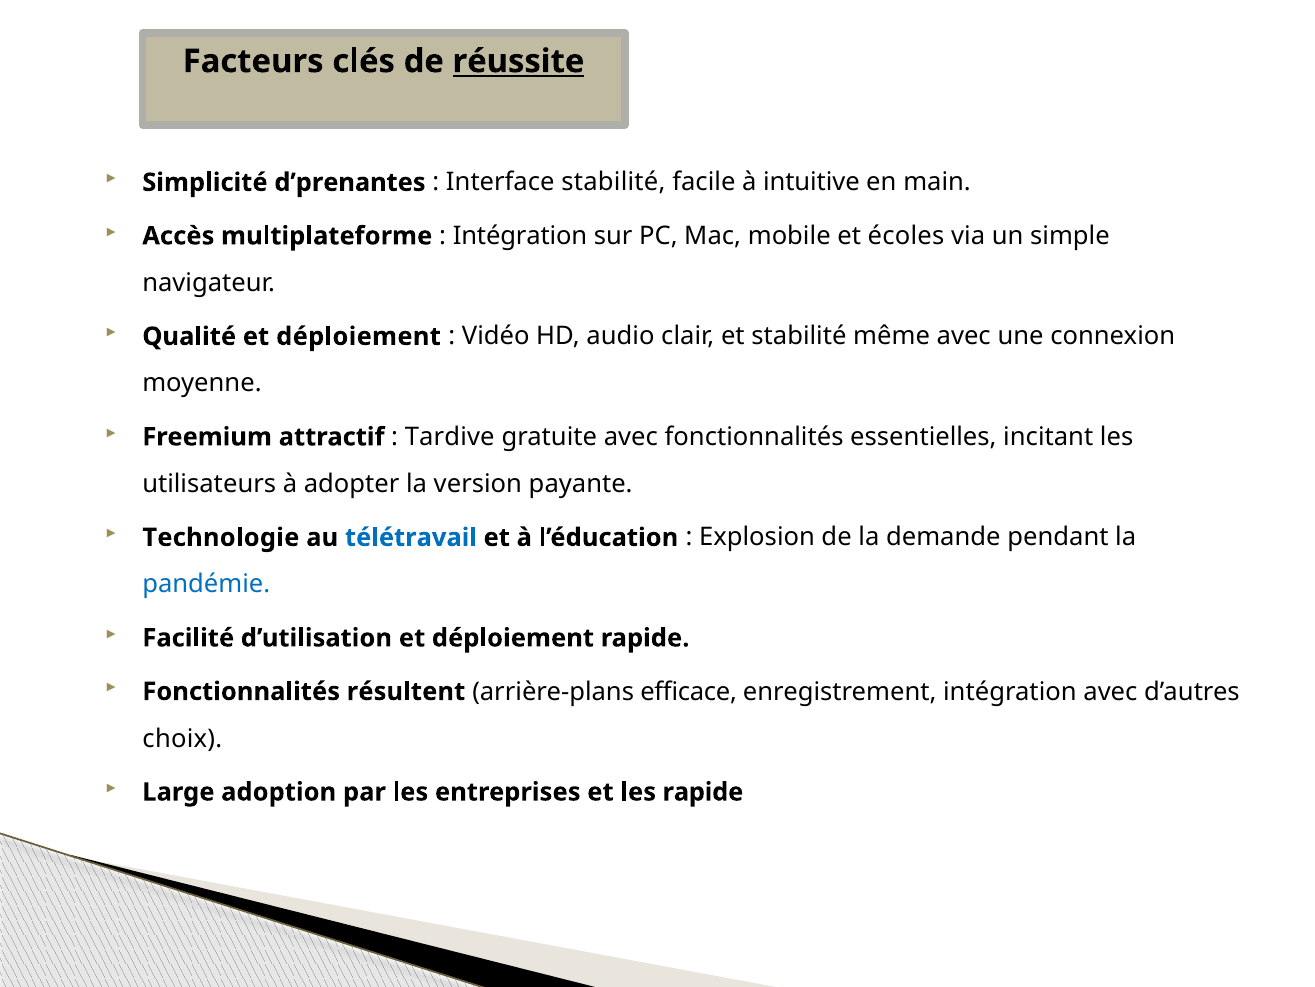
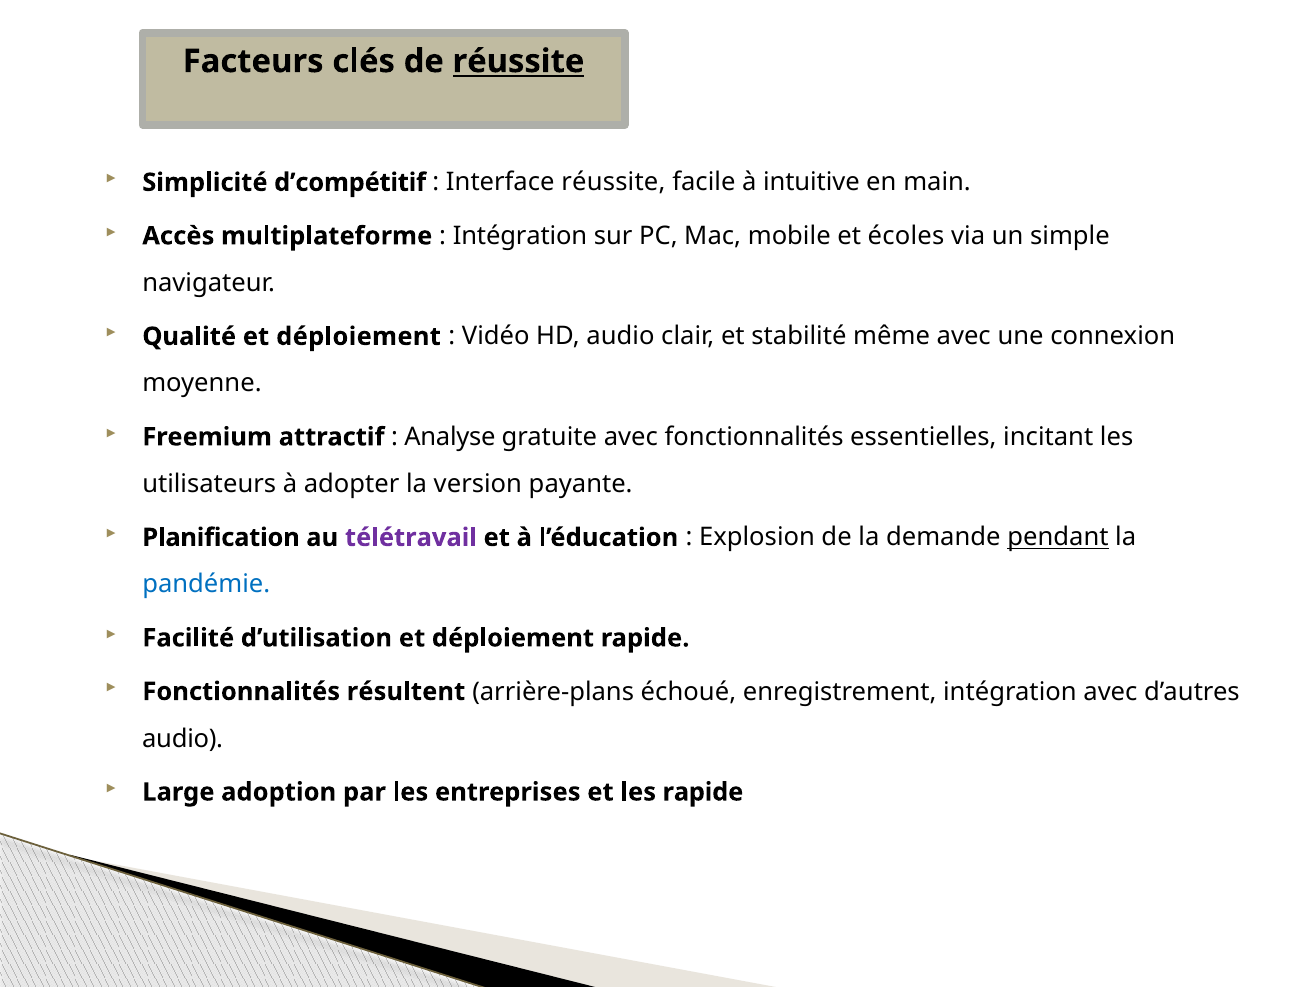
d’prenantes: d’prenantes -> d’compétitif (350, 182)
Interface stabilité: stabilité -> réussite (613, 182)
Tardive: Tardive -> Analyse (450, 437)
Technologie: Technologie -> Planification (221, 537)
télétravail colour: blue -> purple (411, 537)
pendant underline: none -> present (1058, 537)
efficace: efficace -> échoué (688, 691)
choix: choix -> audio (183, 738)
